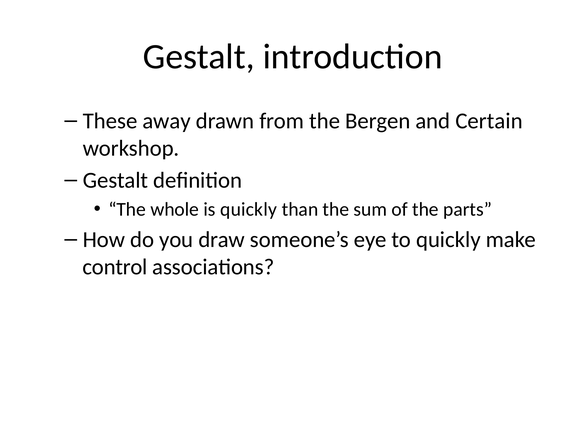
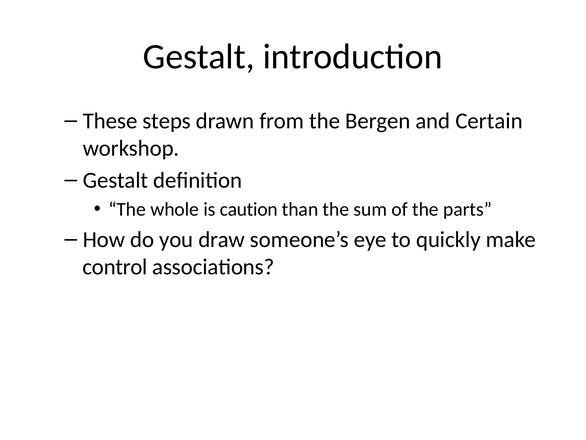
away: away -> steps (167, 121)
is quickly: quickly -> caution (249, 209)
